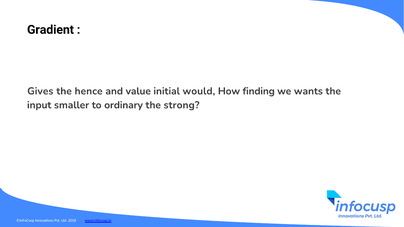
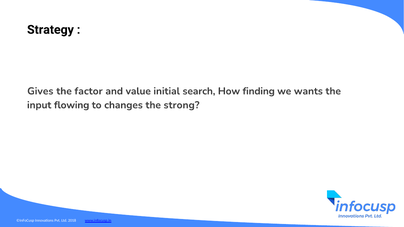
Gradient: Gradient -> Strategy (50, 30)
hence: hence -> factor (89, 91)
would: would -> search (199, 91)
smaller: smaller -> flowing (72, 105)
ordinary: ordinary -> changes (124, 105)
